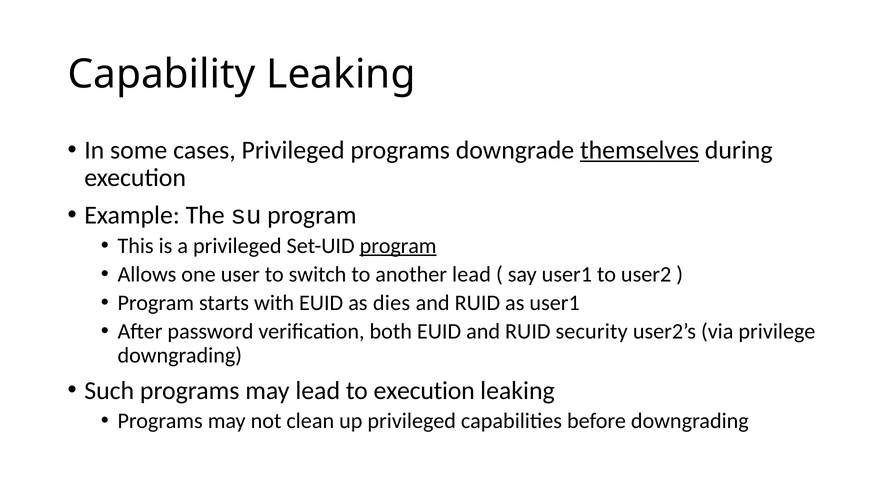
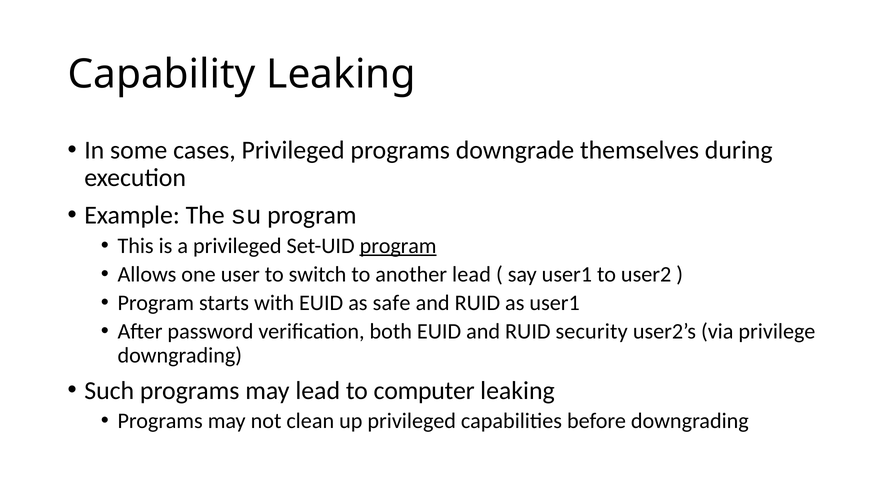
themselves underline: present -> none (640, 150)
dies: dies -> safe (392, 303)
to execution: execution -> computer (424, 390)
